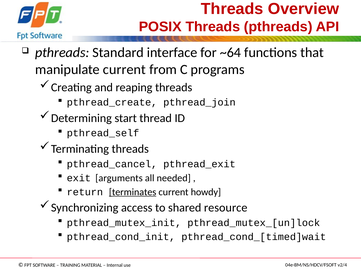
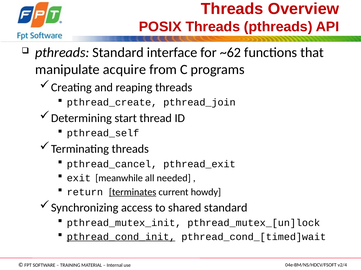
~64: ~64 -> ~62 (230, 53)
manipulate current: current -> acquire (124, 70)
arguments: arguments -> meanwhile (119, 178)
shared resource: resource -> standard (226, 208)
pthread_cond_init underline: none -> present (121, 237)
